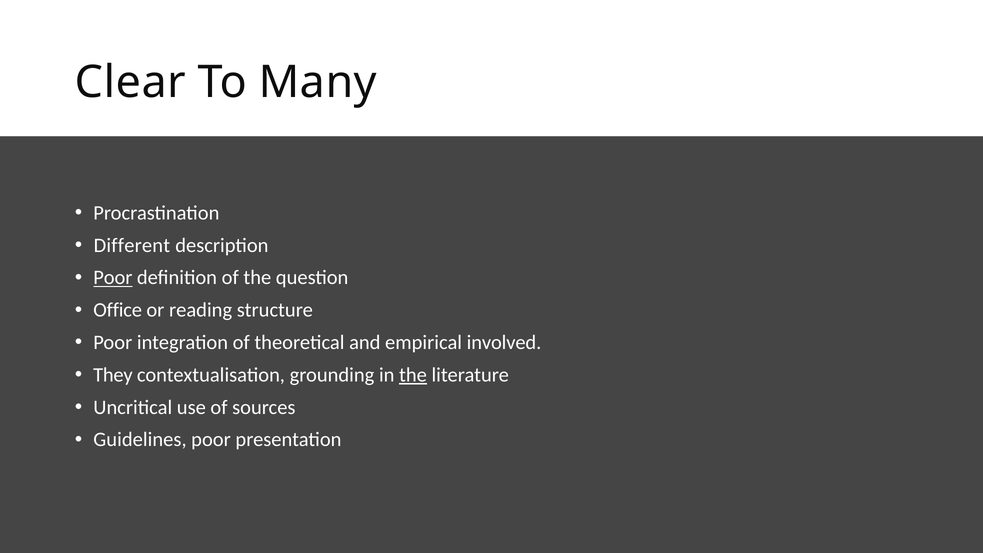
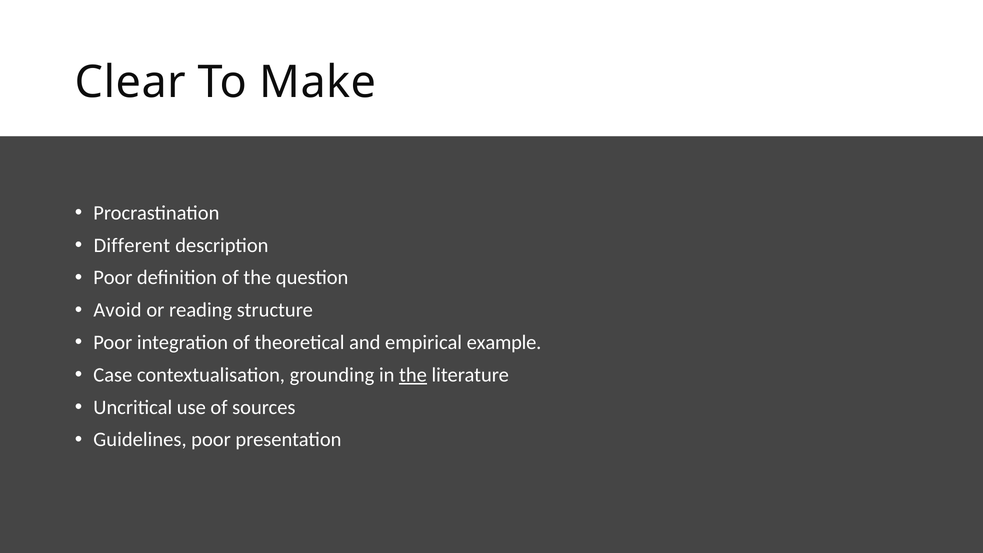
Many: Many -> Make (318, 83)
Poor underline: present -> none (113, 278)
Office: Office -> Avoid (117, 310)
involved: involved -> example (504, 342)
They: They -> Case (113, 375)
